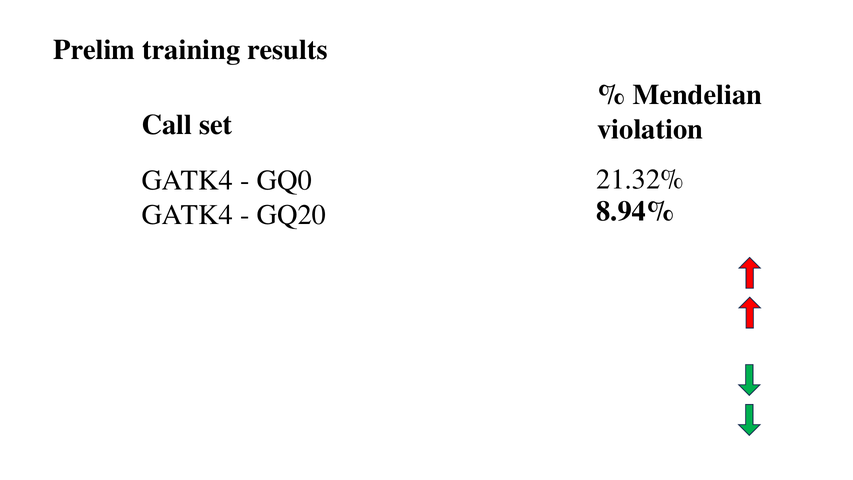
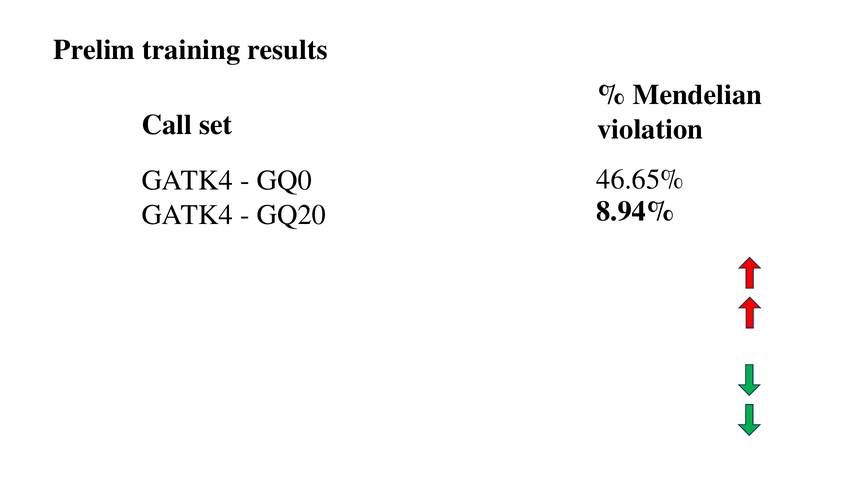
21.32%: 21.32% -> 46.65% (640, 179)
